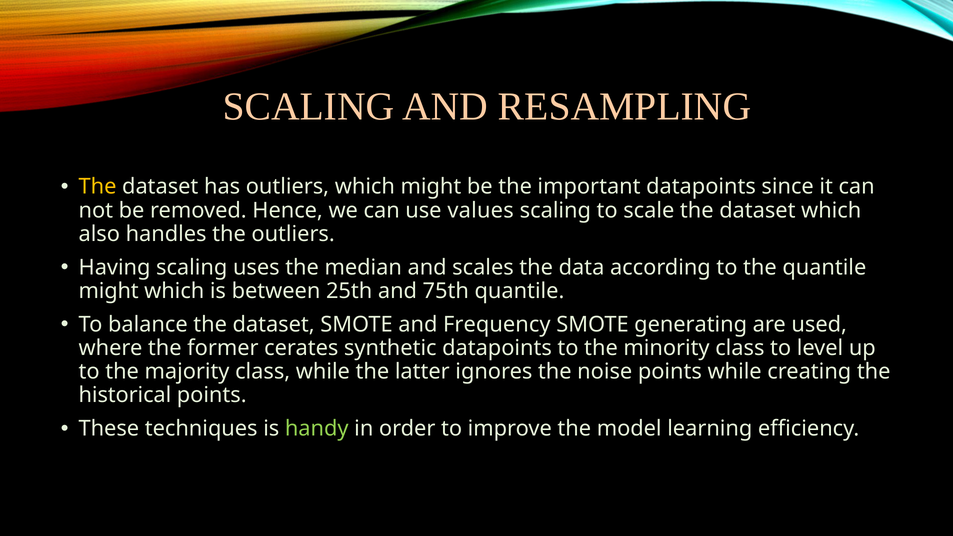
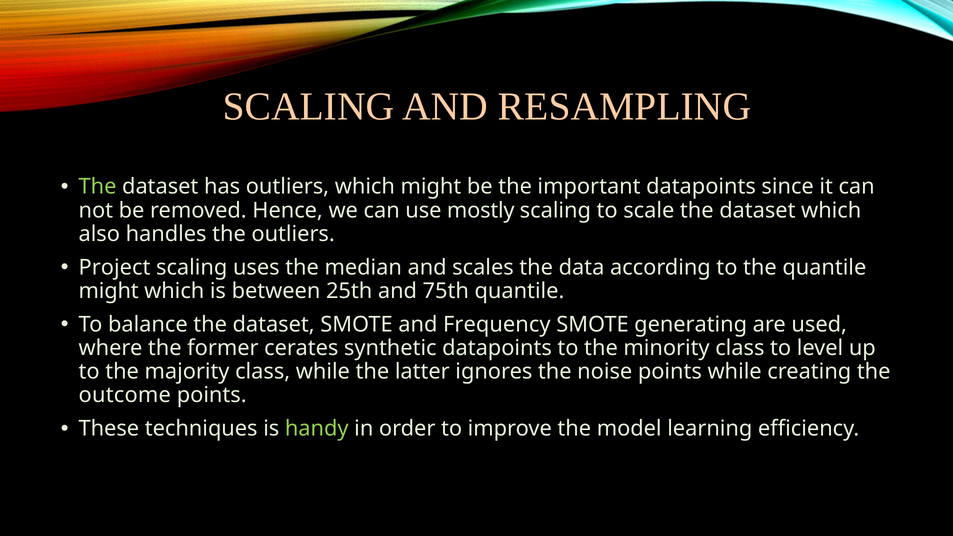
The colour: yellow -> light green (98, 187)
values: values -> mostly (481, 210)
Having: Having -> Project (115, 267)
historical: historical -> outcome (125, 395)
